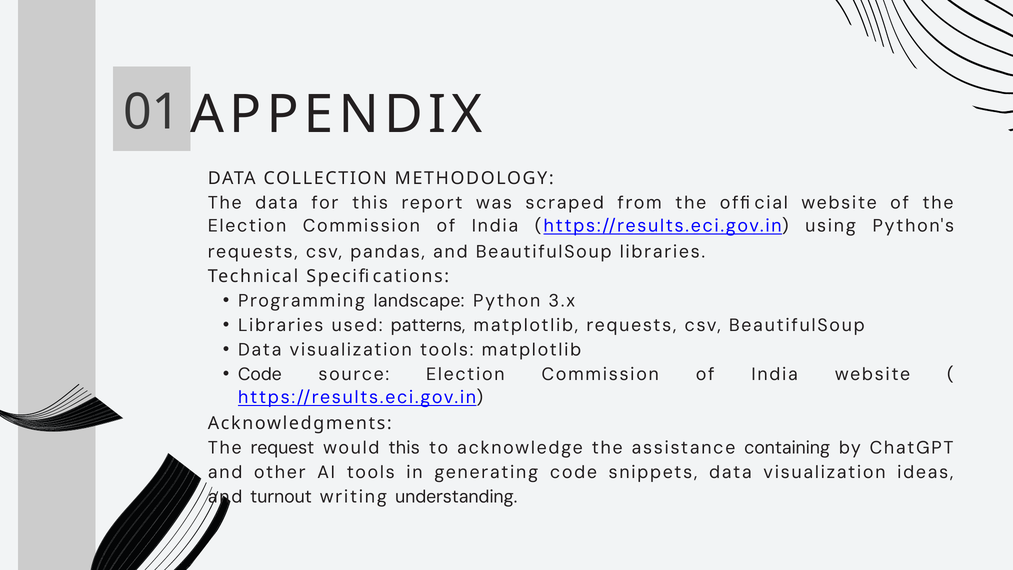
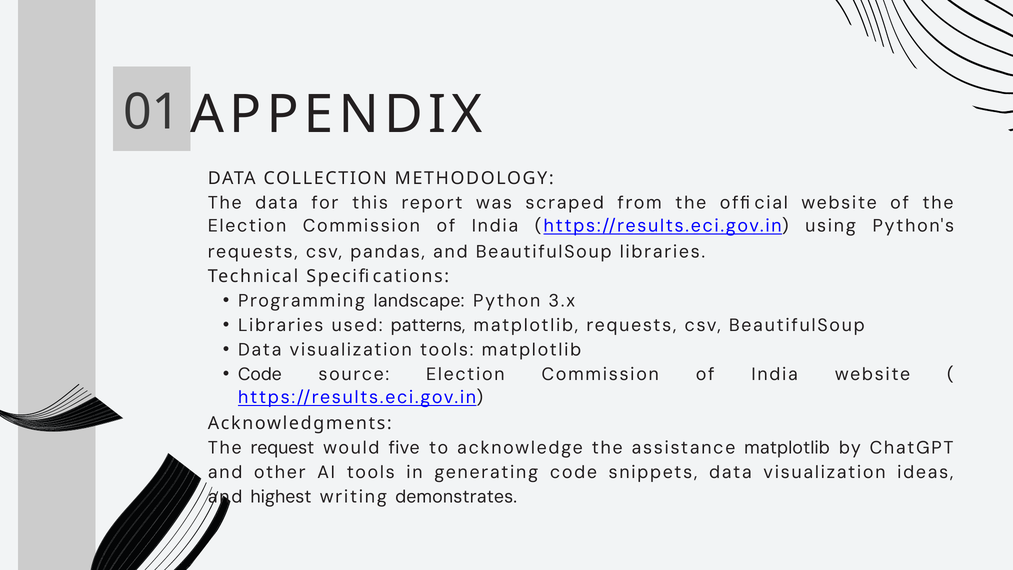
would this: this -> five (404, 448)
assistance containing: containing -> matplotlib (787, 448)
turnout: turnout -> highest (281, 497)
understanding: understanding -> demonstrates (456, 497)
